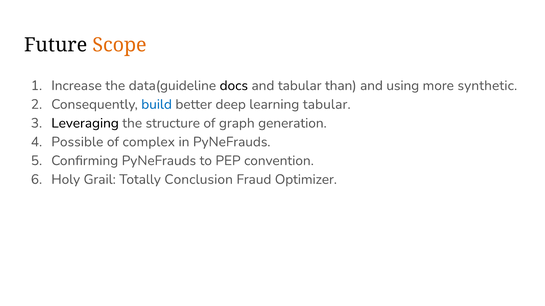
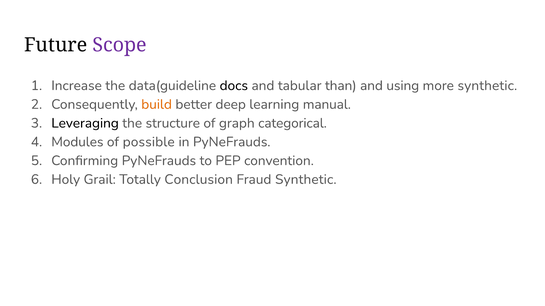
Scope colour: orange -> purple (120, 45)
build colour: blue -> orange (157, 105)
learning tabular: tabular -> manual (327, 105)
generation: generation -> categorical (292, 123)
Possible: Possible -> Modules (77, 142)
complex: complex -> possible (149, 142)
Fraud Optimizer: Optimizer -> Synthetic (306, 180)
